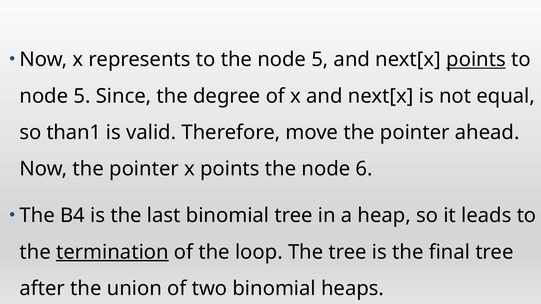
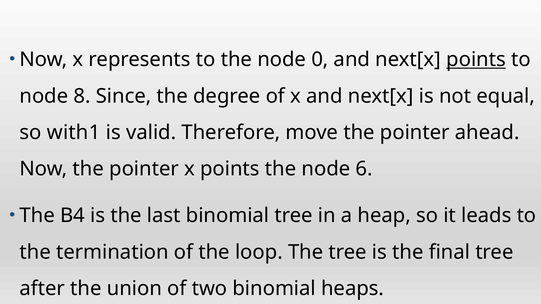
the node 5: 5 -> 0 (320, 60)
5: 5 -> 8 (82, 96)
than1: than1 -> with1 (74, 133)
termination underline: present -> none (112, 252)
